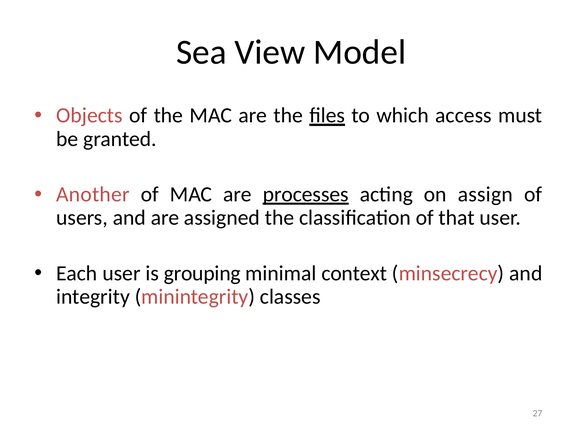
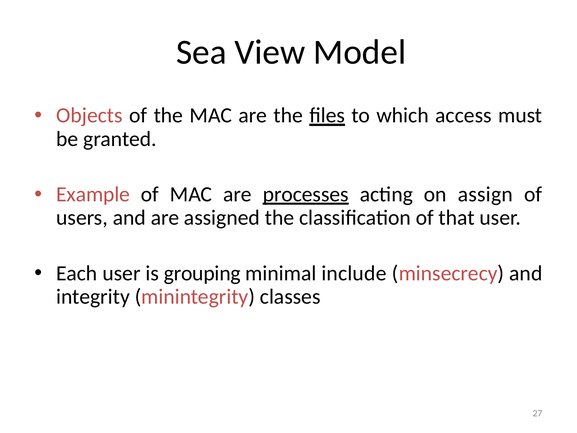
Another: Another -> Example (93, 194)
context: context -> include (354, 273)
